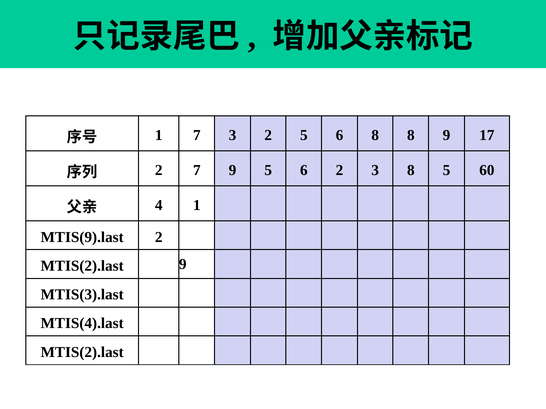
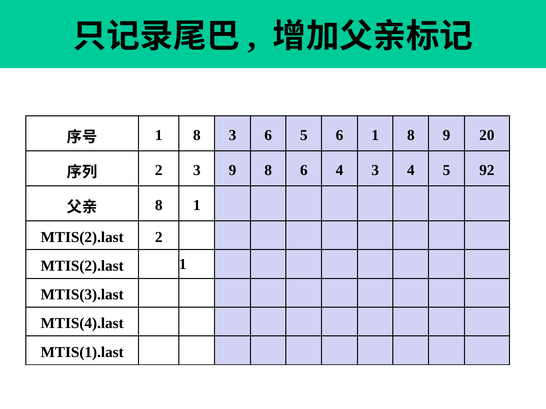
7: 7 -> 8 (197, 135)
3 2: 2 -> 6 (268, 135)
6 8: 8 -> 1 (375, 135)
17: 17 -> 20 (487, 135)
2 7: 7 -> 3 (197, 170)
9 5: 5 -> 8 (268, 170)
6 2: 2 -> 4 (340, 170)
3 8: 8 -> 4 (411, 170)
60: 60 -> 92 (487, 170)
4: 4 -> 8 (159, 205)
MTIS(9).last: MTIS(9).last -> MTIS(2).last (82, 237)
MTIS(2).last 9: 9 -> 1 (183, 264)
MTIS(2).last: MTIS(2).last -> MTIS(1).last (82, 353)
